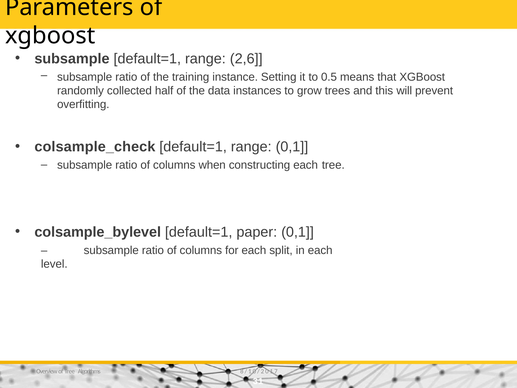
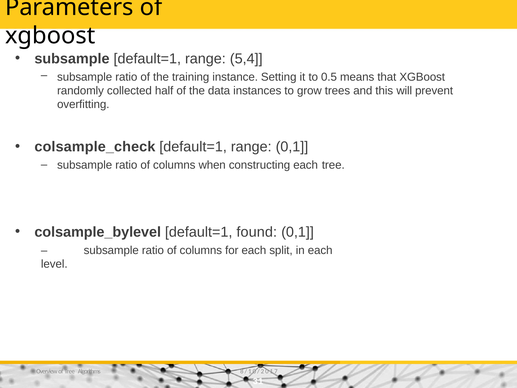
2,6: 2,6 -> 5,4 (246, 59)
paper: paper -> found (257, 232)
